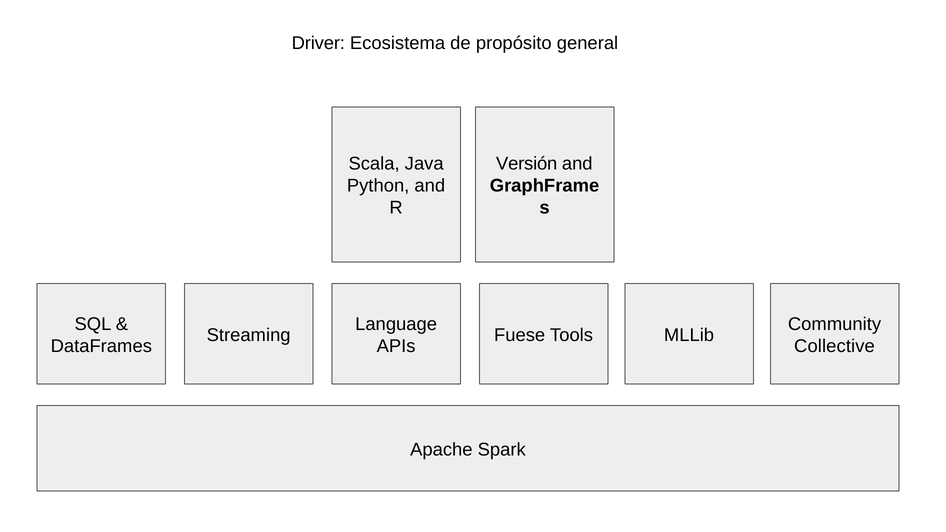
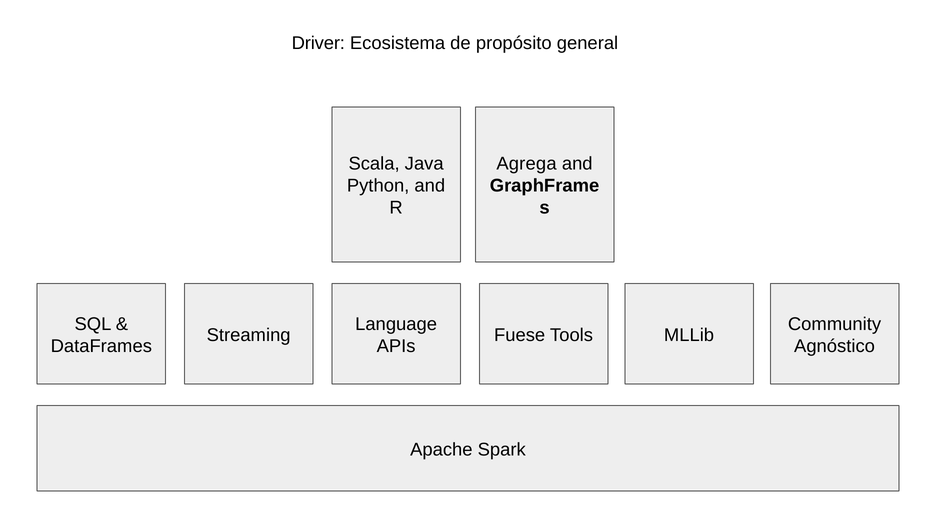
Versión: Versión -> Agrega (526, 164)
Collective: Collective -> Agnóstico (835, 346)
